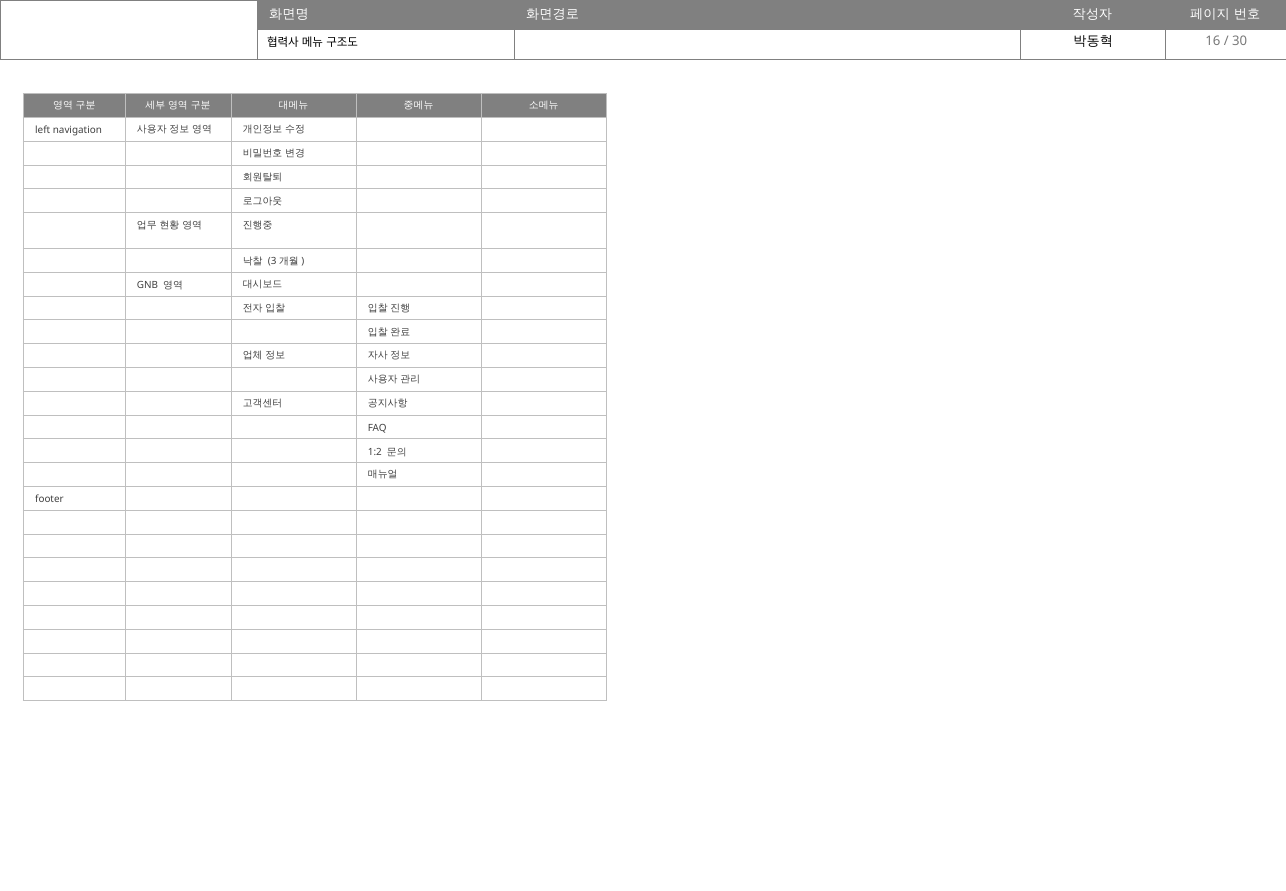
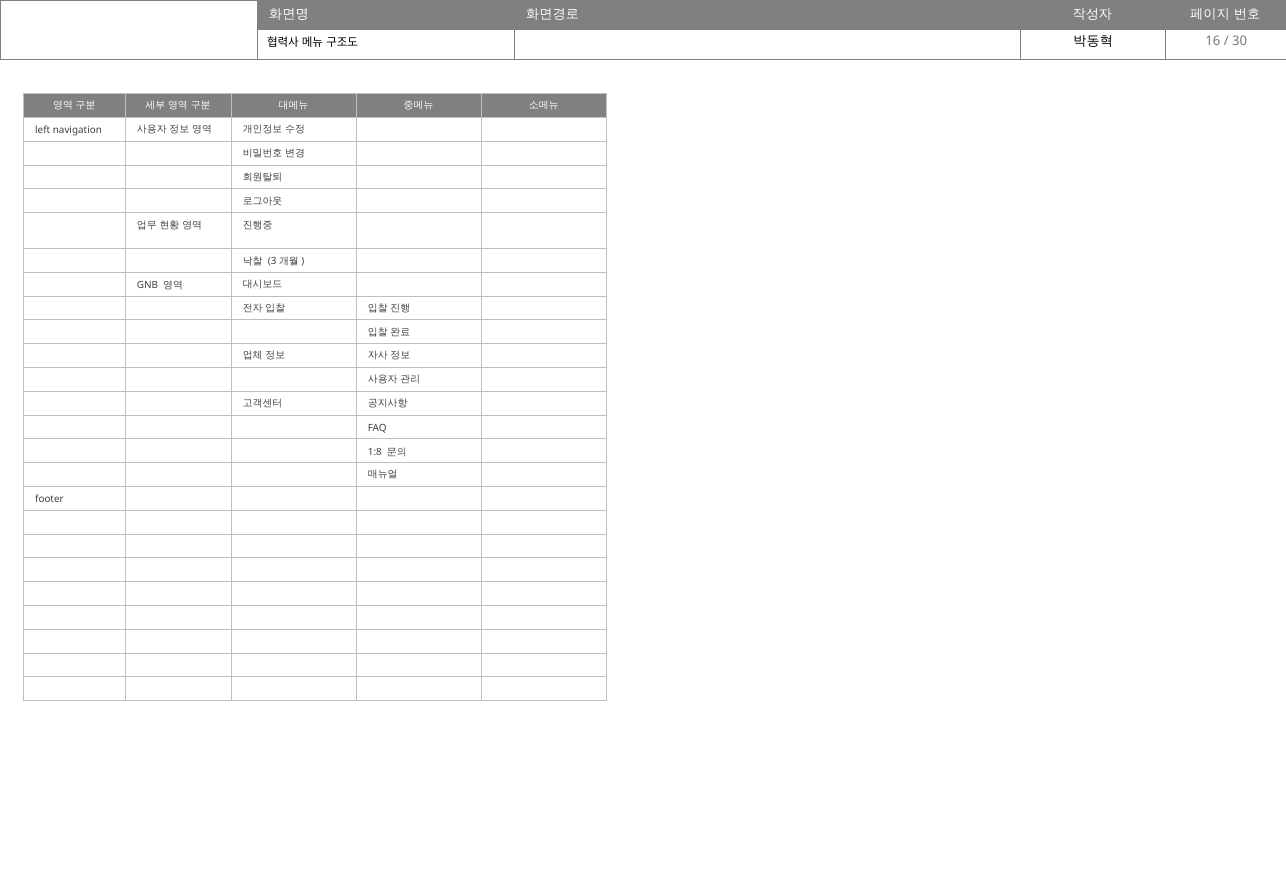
1:2: 1:2 -> 1:8 (375, 452)
